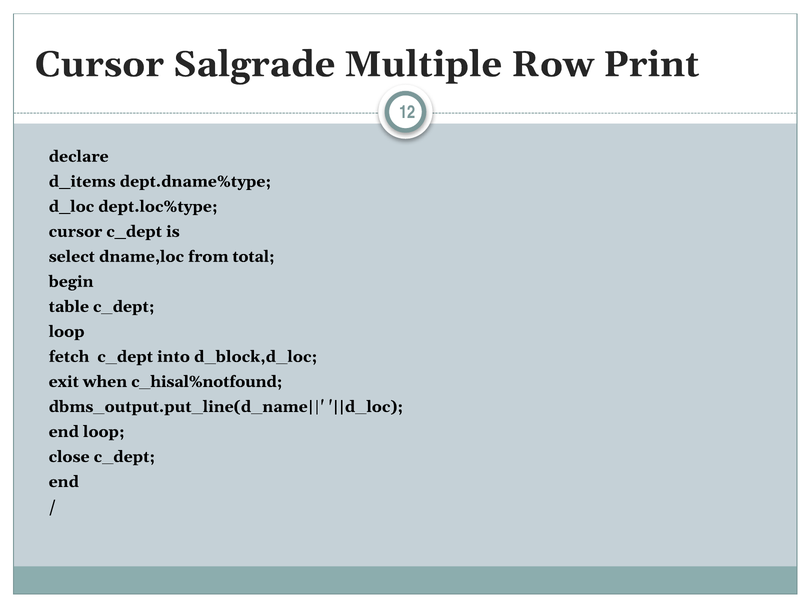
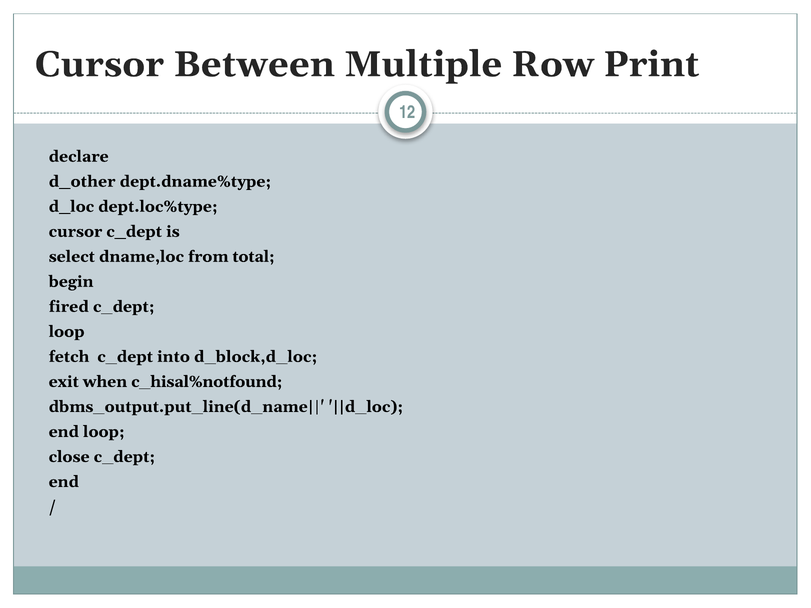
Salgrade: Salgrade -> Between (254, 64)
d_items: d_items -> d_other (82, 182)
table: table -> fired (69, 307)
